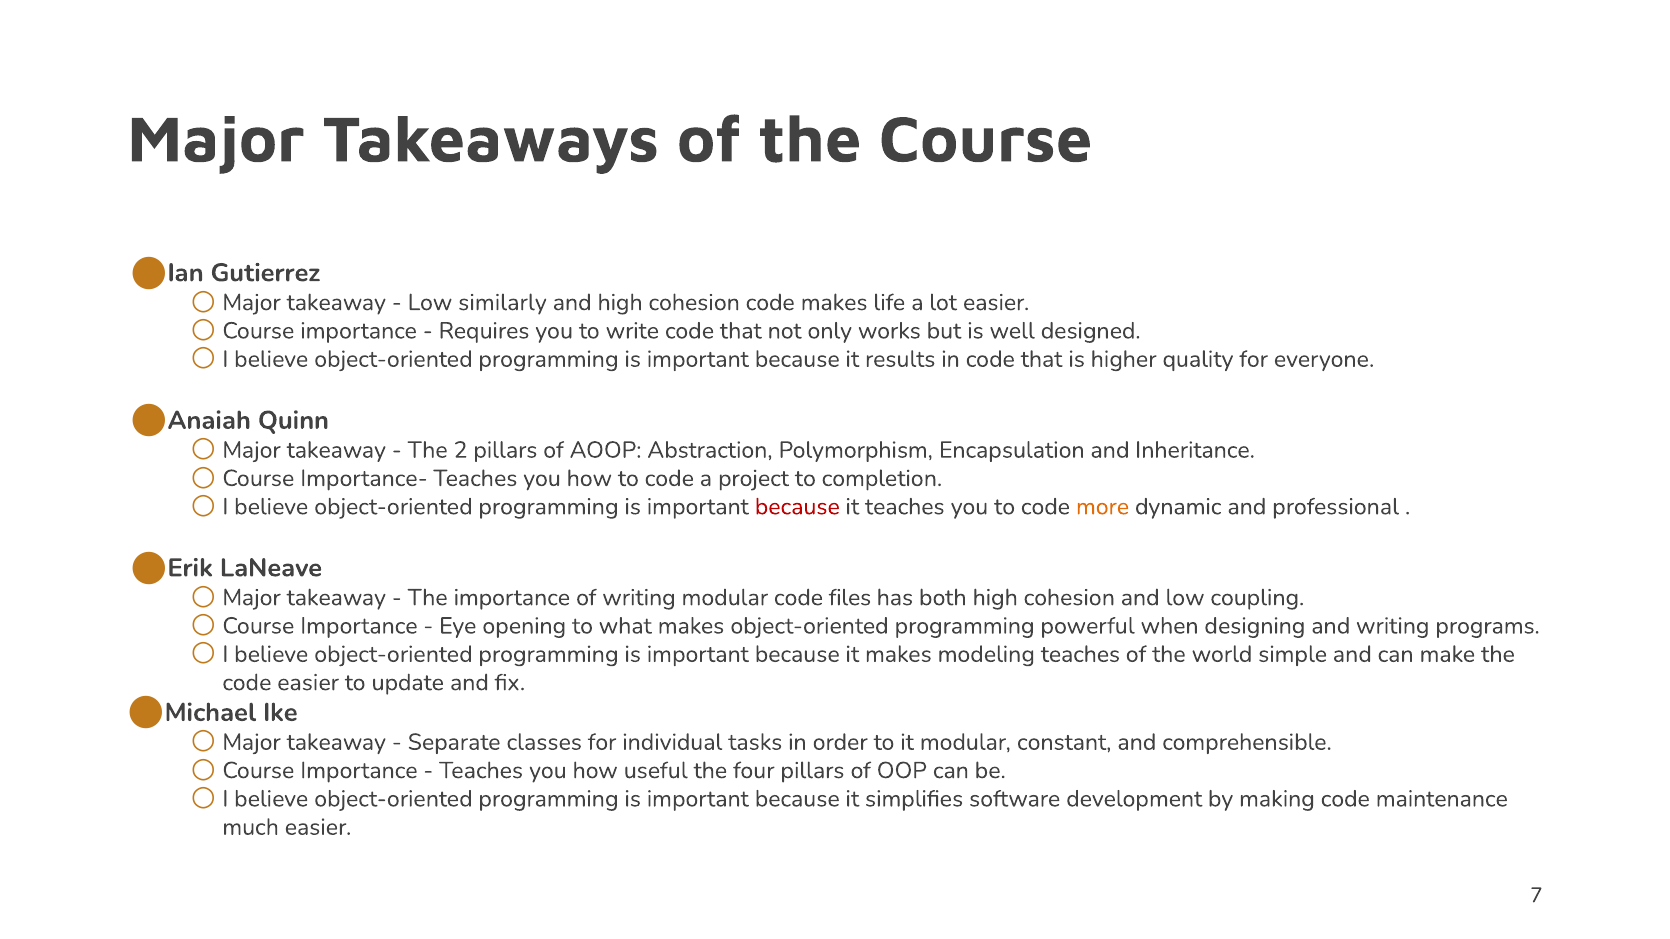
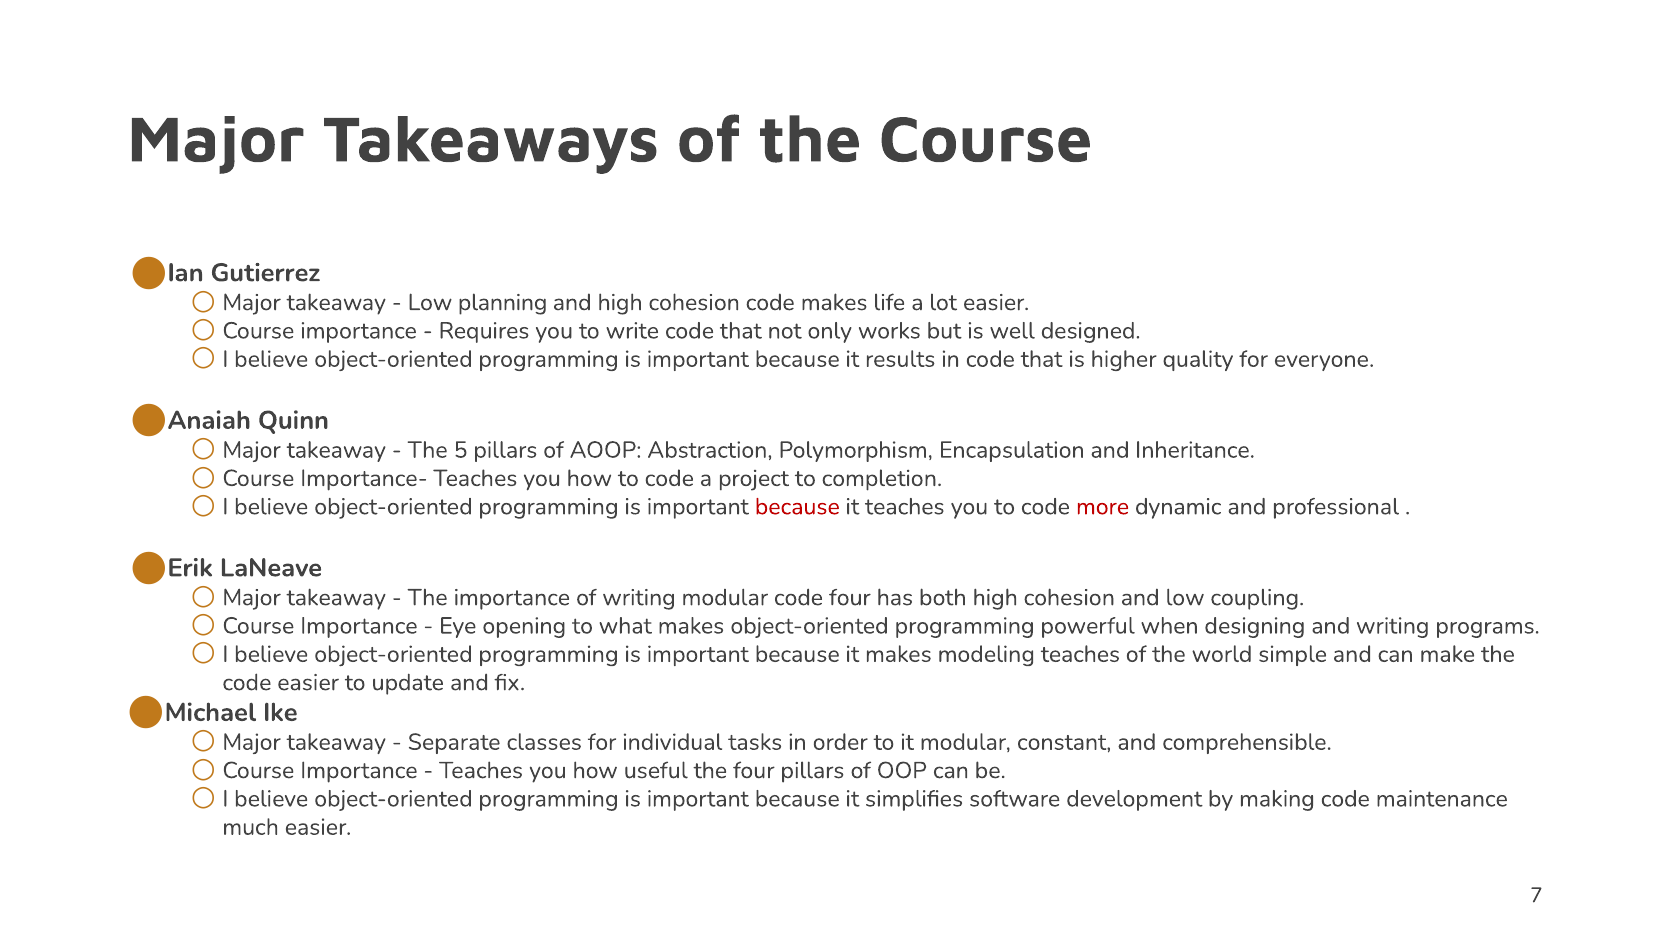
similarly: similarly -> planning (503, 303)
2: 2 -> 5 (461, 450)
more colour: orange -> red (1103, 507)
code files: files -> four (850, 598)
